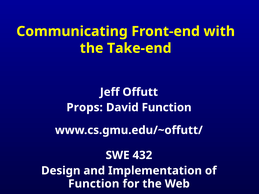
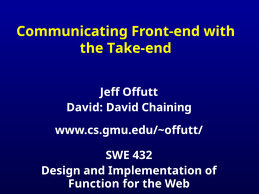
Props: Props -> David (85, 108)
David Function: Function -> Chaining (167, 108)
